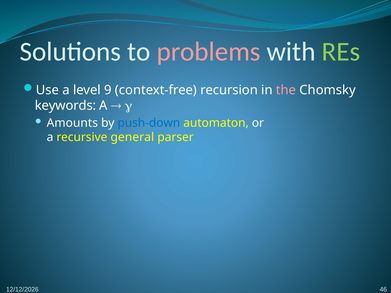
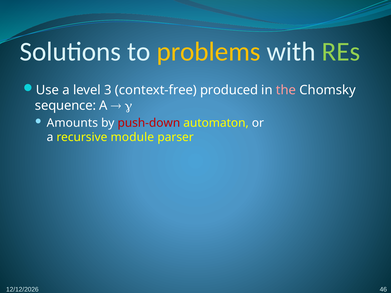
problems colour: pink -> yellow (209, 52)
9: 9 -> 3 (108, 90)
recursion: recursion -> produced (229, 90)
keywords: keywords -> sequence (66, 106)
push-down colour: blue -> red (149, 123)
general: general -> module (132, 137)
